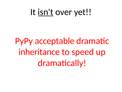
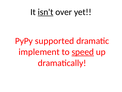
acceptable: acceptable -> supported (55, 41)
inheritance: inheritance -> implement (39, 52)
speed underline: none -> present (83, 52)
